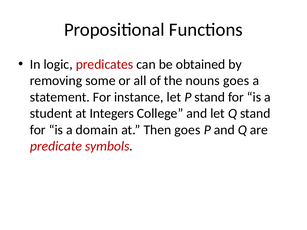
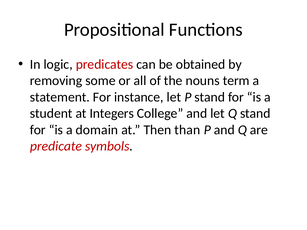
nouns goes: goes -> term (236, 81)
Then goes: goes -> than (187, 130)
